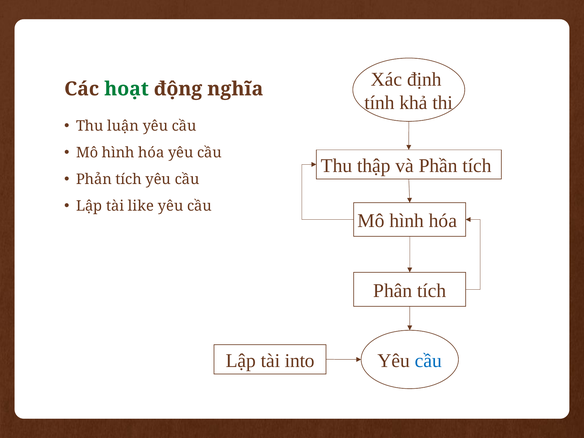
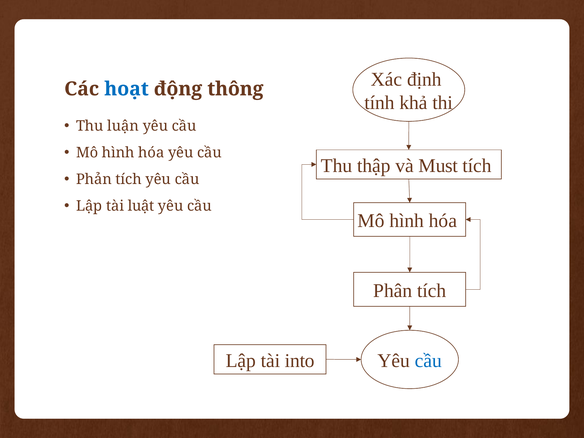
hoạt colour: green -> blue (126, 89)
nghĩa: nghĩa -> thông (235, 89)
Phần: Phần -> Must (438, 166)
like: like -> luật (141, 206)
